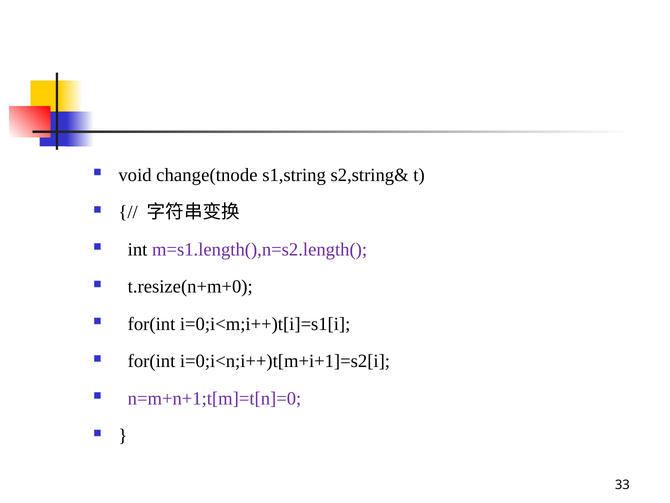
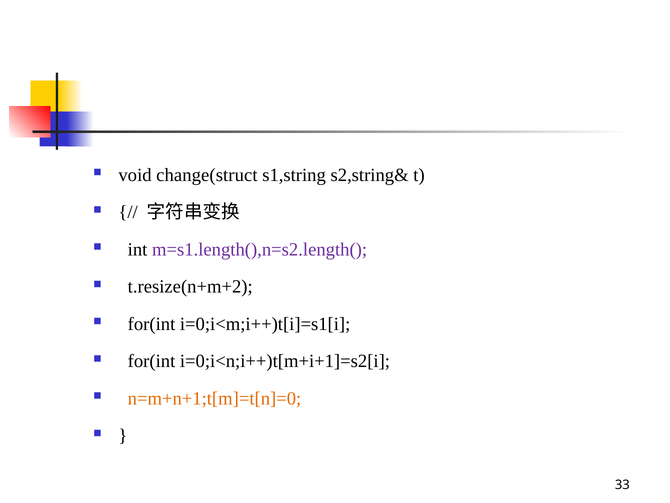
change(tnode: change(tnode -> change(struct (207, 175)
t.resize(n+m+0: t.resize(n+m+0 -> t.resize(n+m+2 (190, 286)
n=m+n+1;t[m]=t[n]=0 colour: purple -> orange (215, 398)
